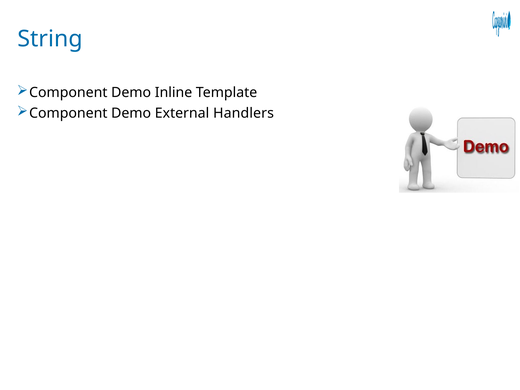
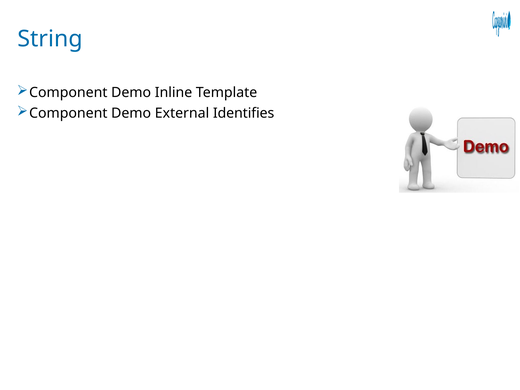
Handlers: Handlers -> Identifies (244, 113)
